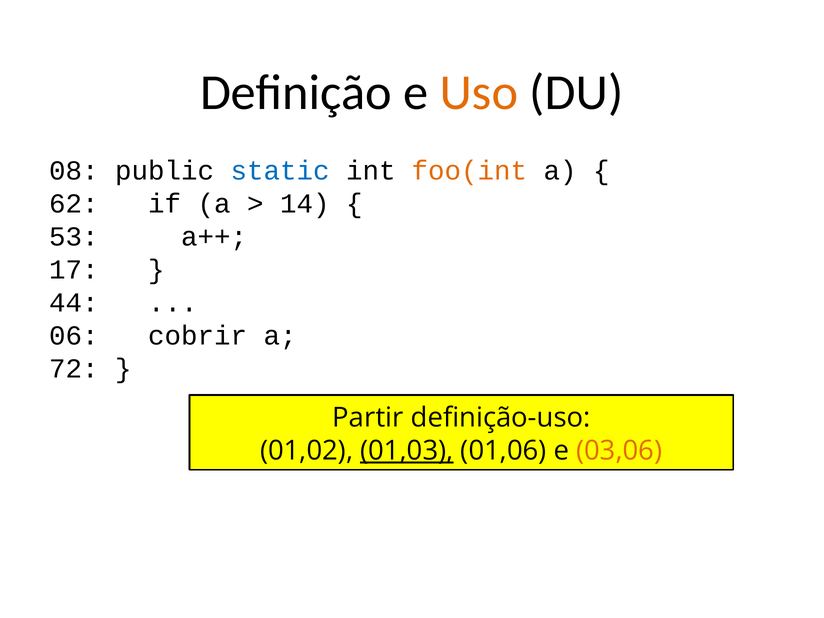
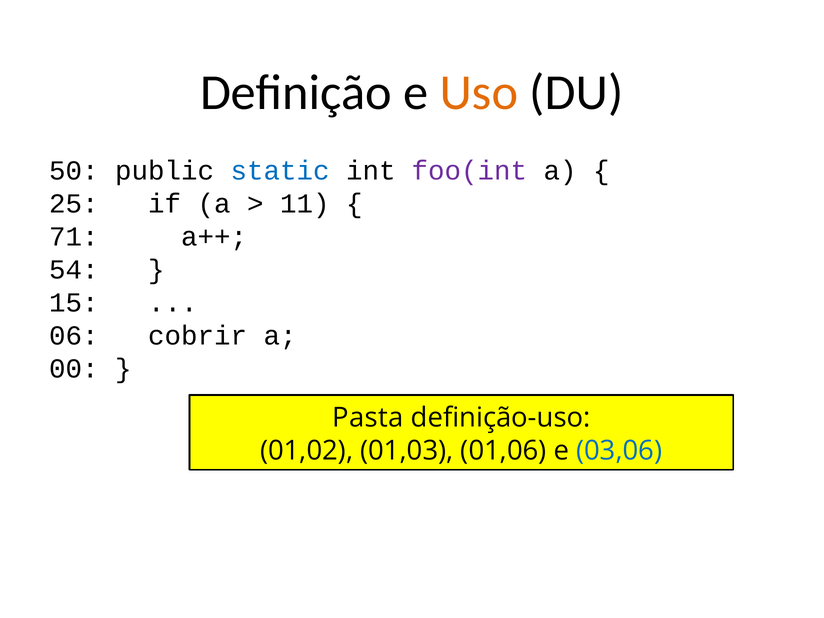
08: 08 -> 50 (74, 171)
foo(int colour: orange -> purple (470, 171)
62: 62 -> 25 (74, 204)
14: 14 -> 11 (305, 204)
53: 53 -> 71 (74, 237)
17: 17 -> 54 (74, 270)
44: 44 -> 15 (74, 303)
72: 72 -> 00 (74, 369)
Partir: Partir -> Pasta (368, 418)
01,03 underline: present -> none (407, 451)
03,06 colour: orange -> blue (619, 451)
